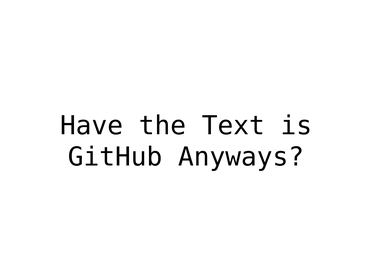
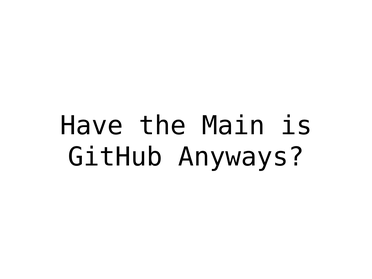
Text: Text -> Main (233, 126)
